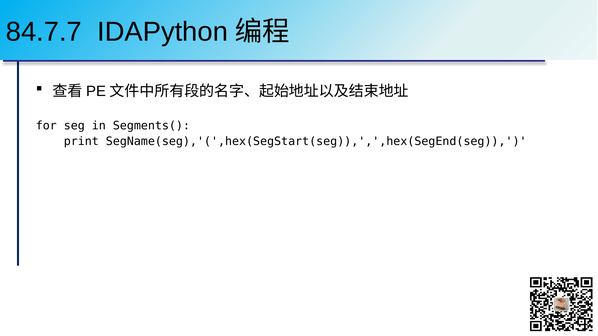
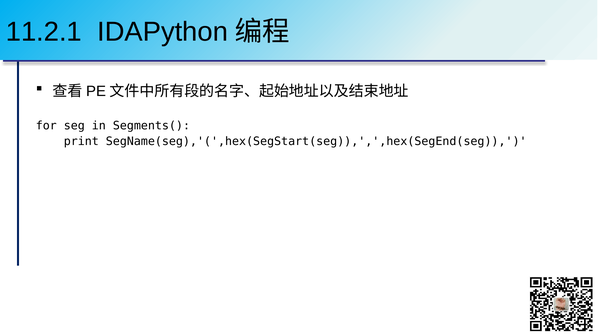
84.7.7: 84.7.7 -> 11.2.1 (44, 32)
